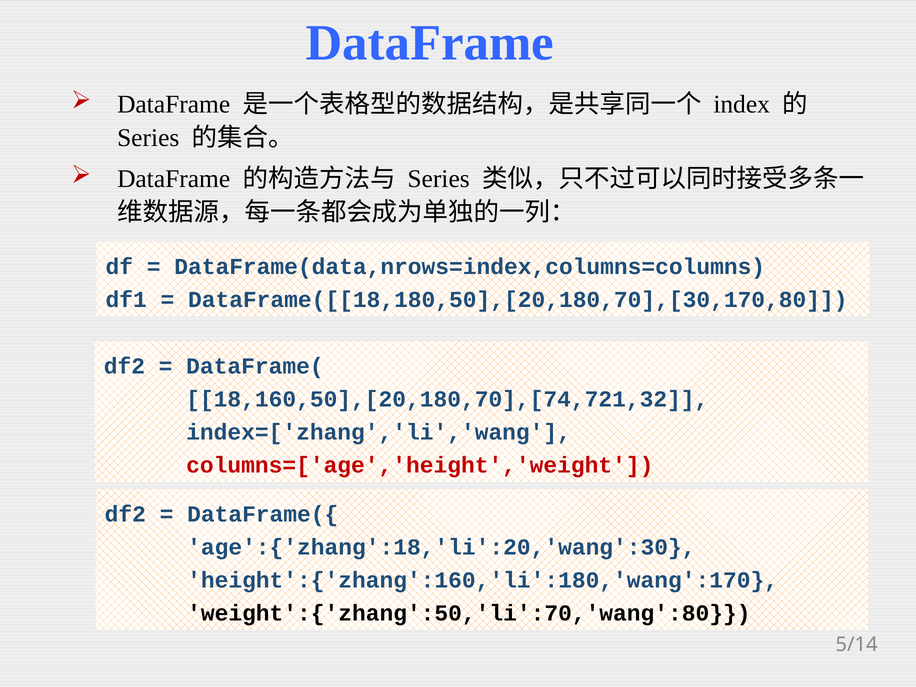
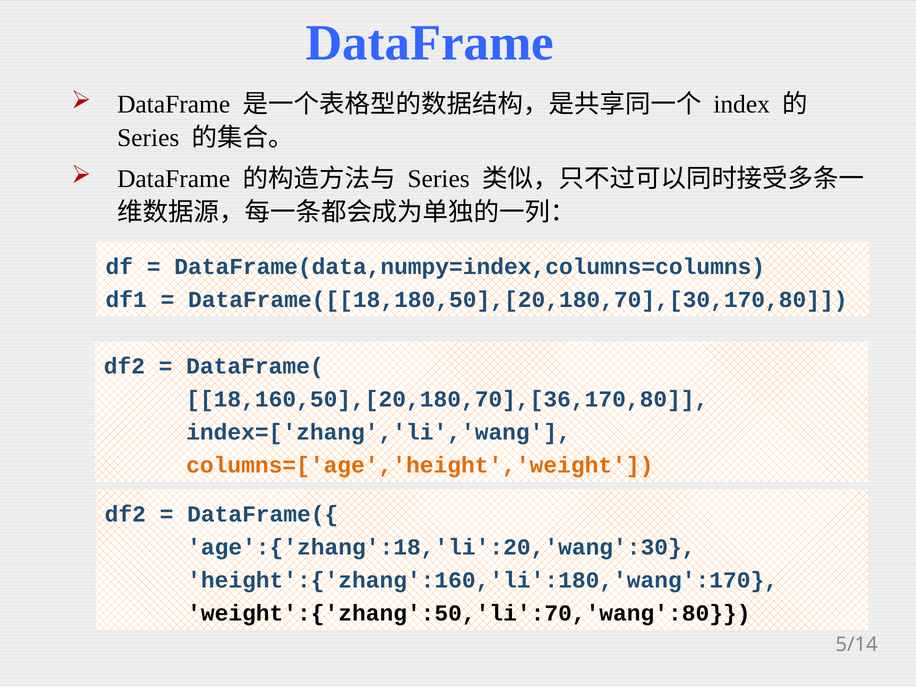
DataFrame(data,nrows=index,columns=columns: DataFrame(data,nrows=index,columns=columns -> DataFrame(data,numpy=index,columns=columns (470, 267)
18,160,50],[20,180,70],[74,721,32: 18,160,50],[20,180,70],[74,721,32 -> 18,160,50],[20,180,70],[36,170,80 (447, 399)
columns=['age','height','weight colour: red -> orange (420, 465)
